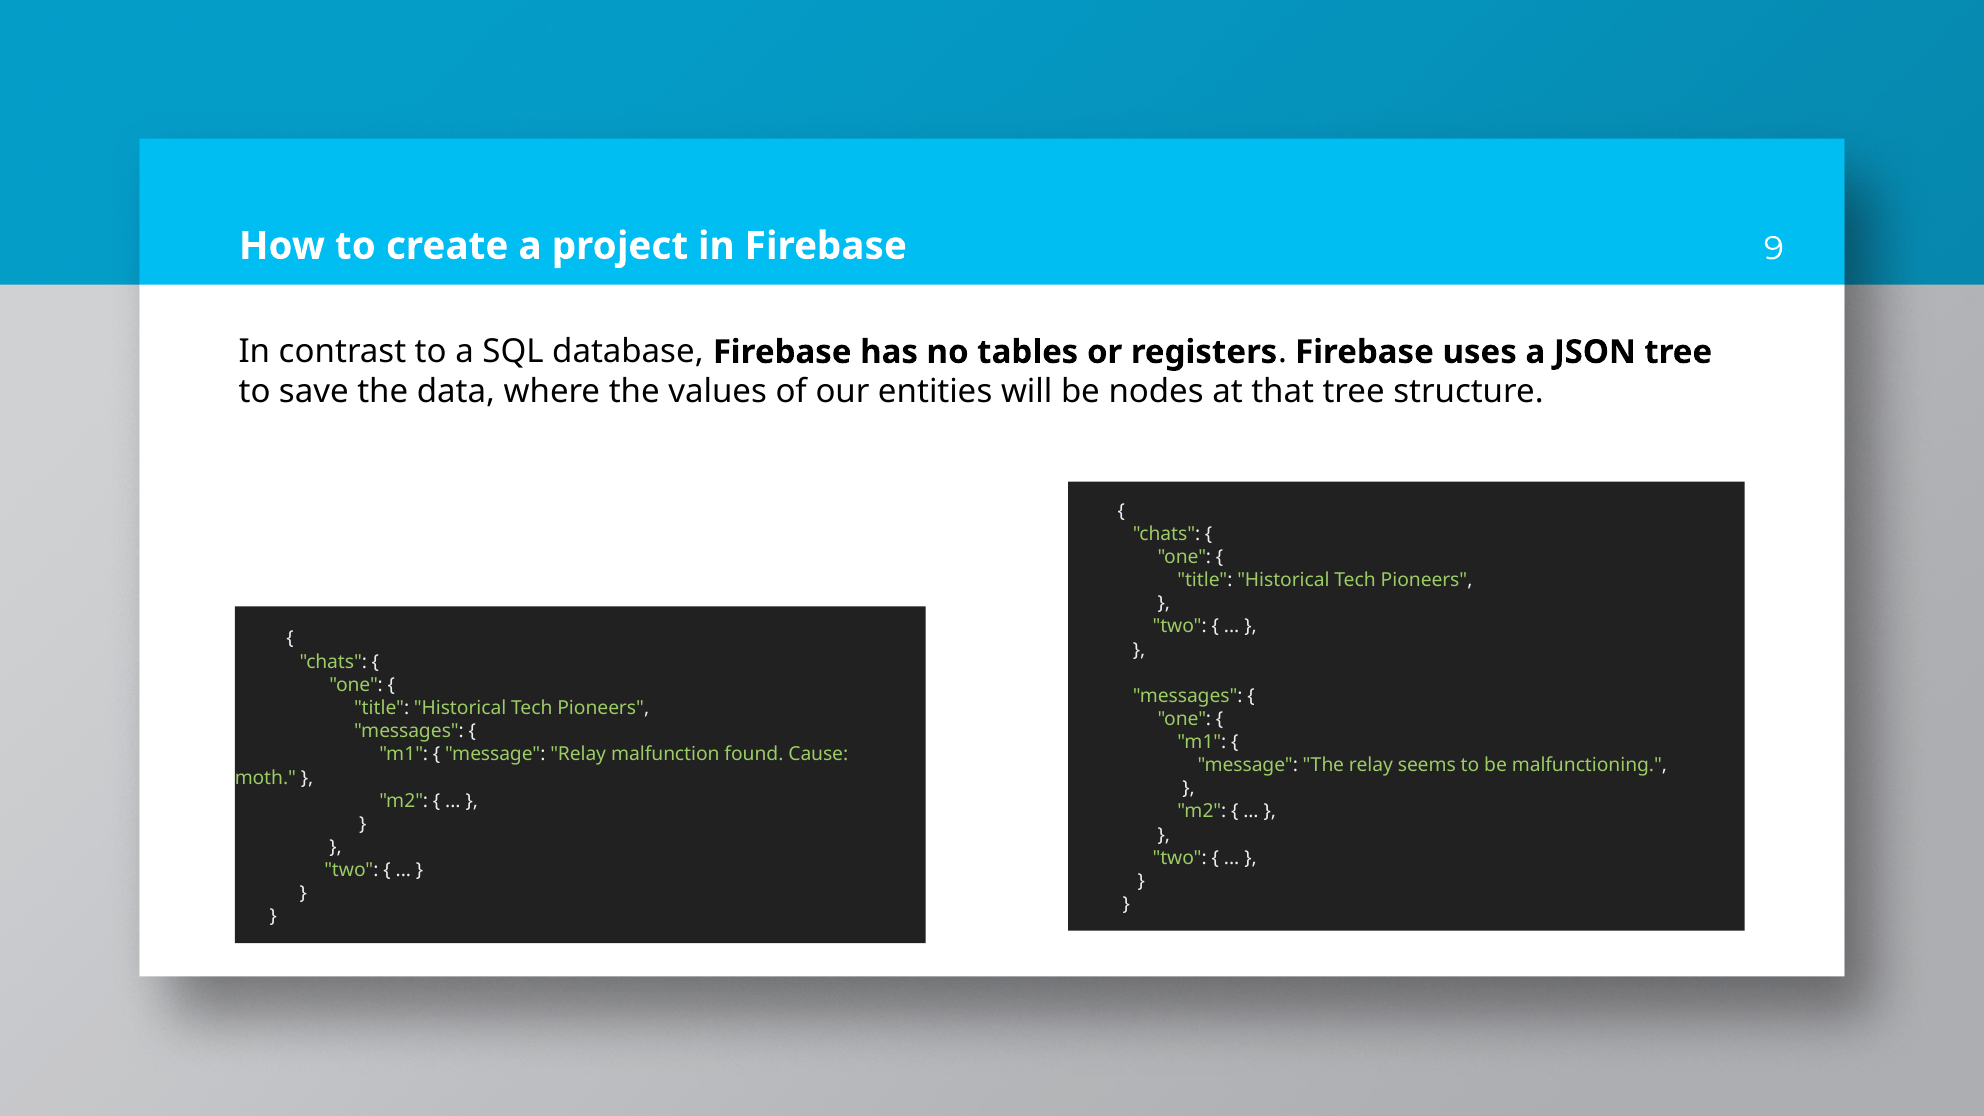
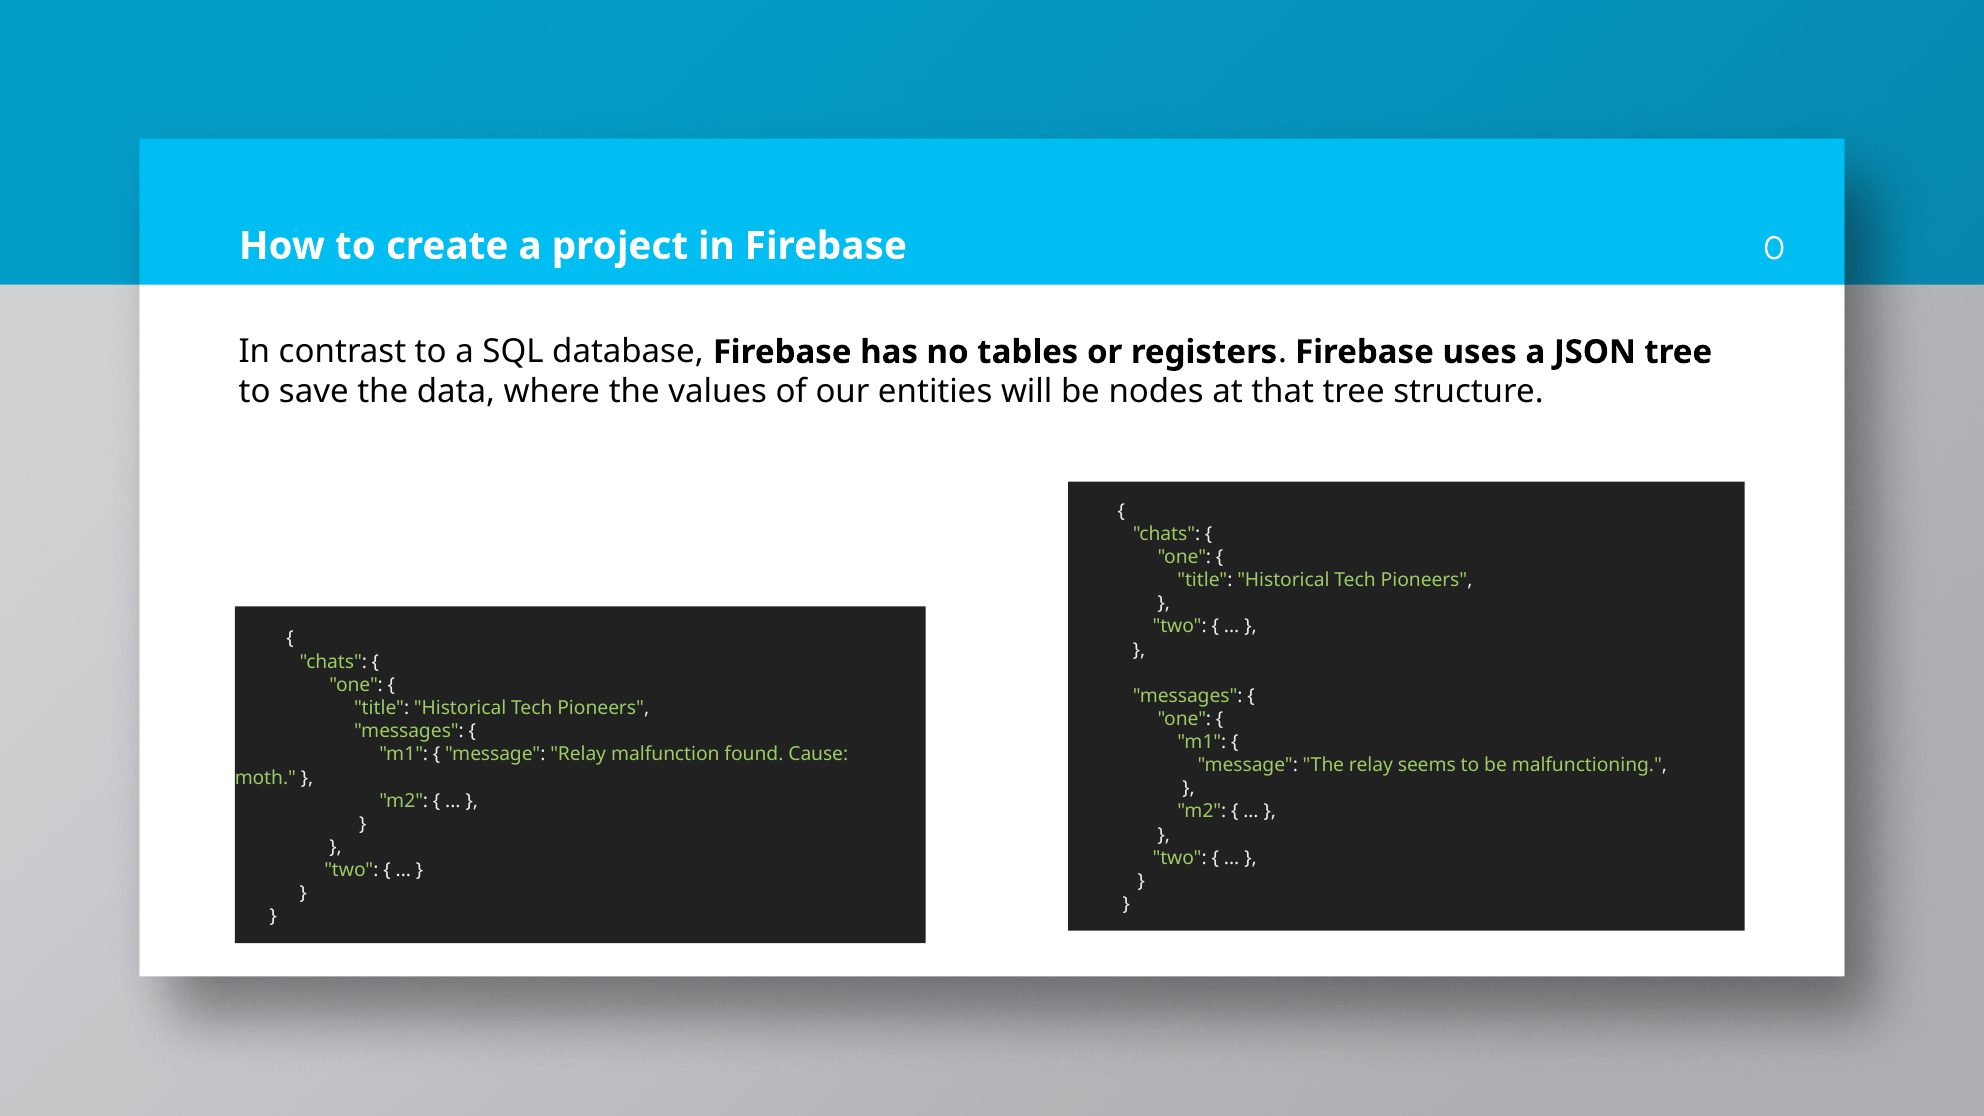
9: 9 -> 0 (1774, 248)
